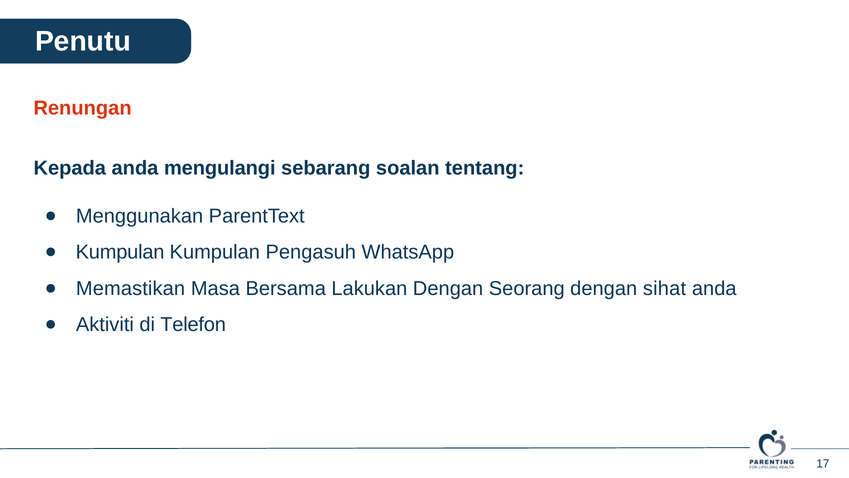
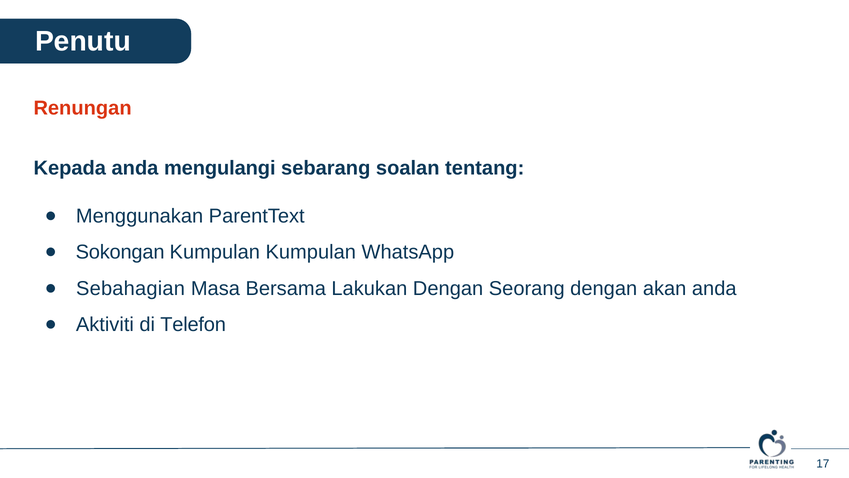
Kumpulan: Kumpulan -> Sokongan (120, 252)
Kumpulan Pengasuh: Pengasuh -> Kumpulan (311, 252)
Memastikan: Memastikan -> Sebahagian (131, 288)
sihat: sihat -> akan (665, 288)
